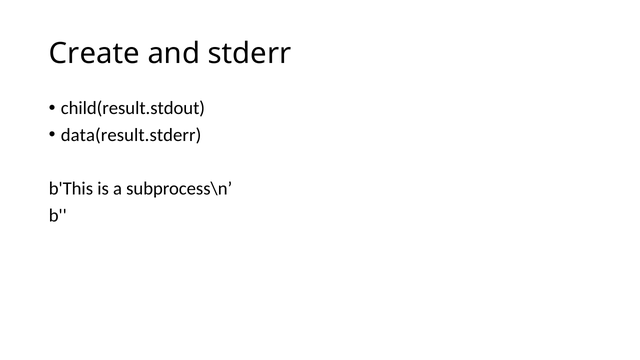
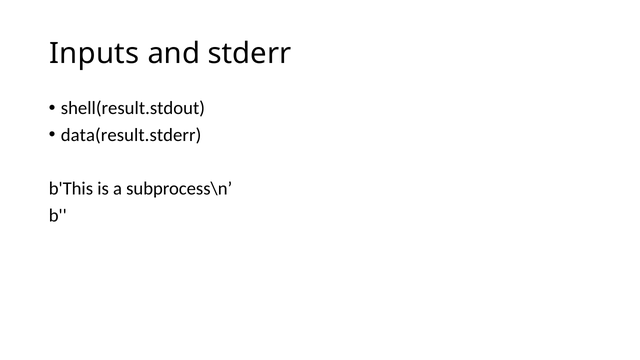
Create: Create -> Inputs (94, 54)
child(result.stdout: child(result.stdout -> shell(result.stdout (133, 108)
